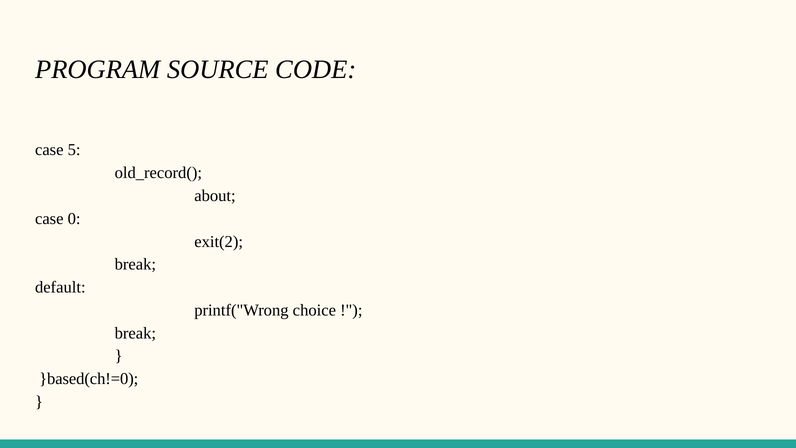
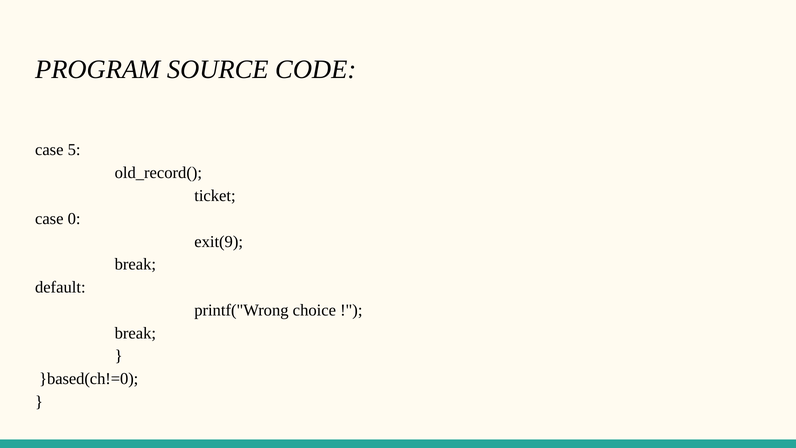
about: about -> ticket (215, 196)
exit(2: exit(2 -> exit(9 (219, 241)
